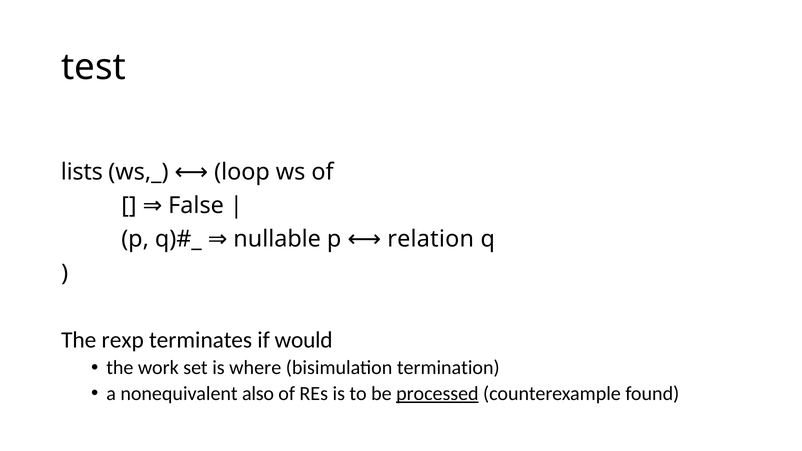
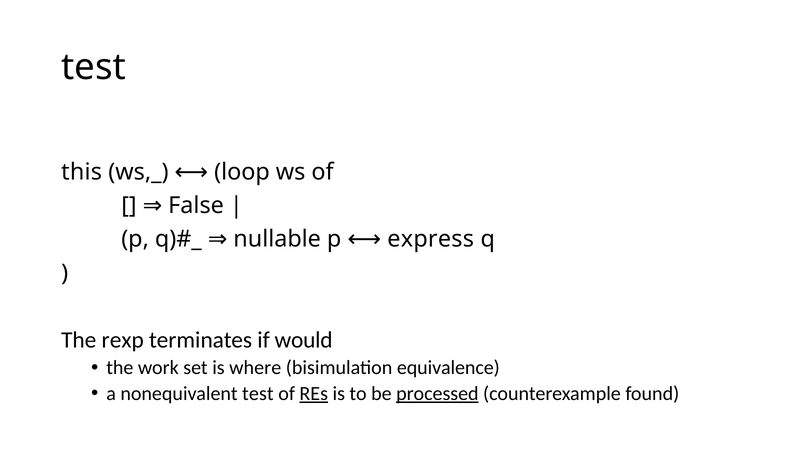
lists: lists -> this (82, 172)
relation: relation -> express (431, 239)
termination: termination -> equivalence (448, 368)
nonequivalent also: also -> test (258, 394)
REs underline: none -> present (314, 394)
